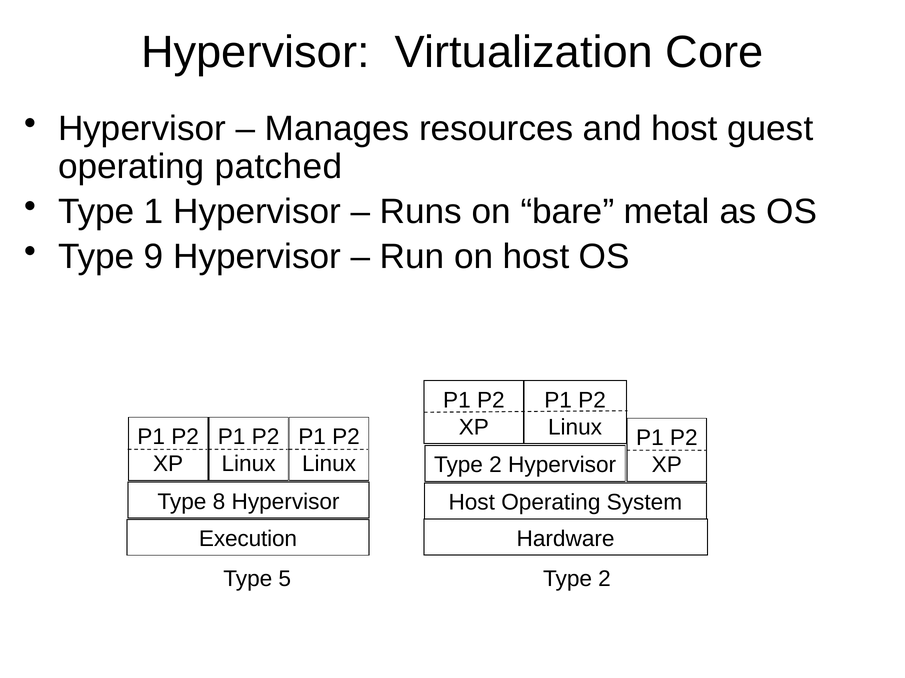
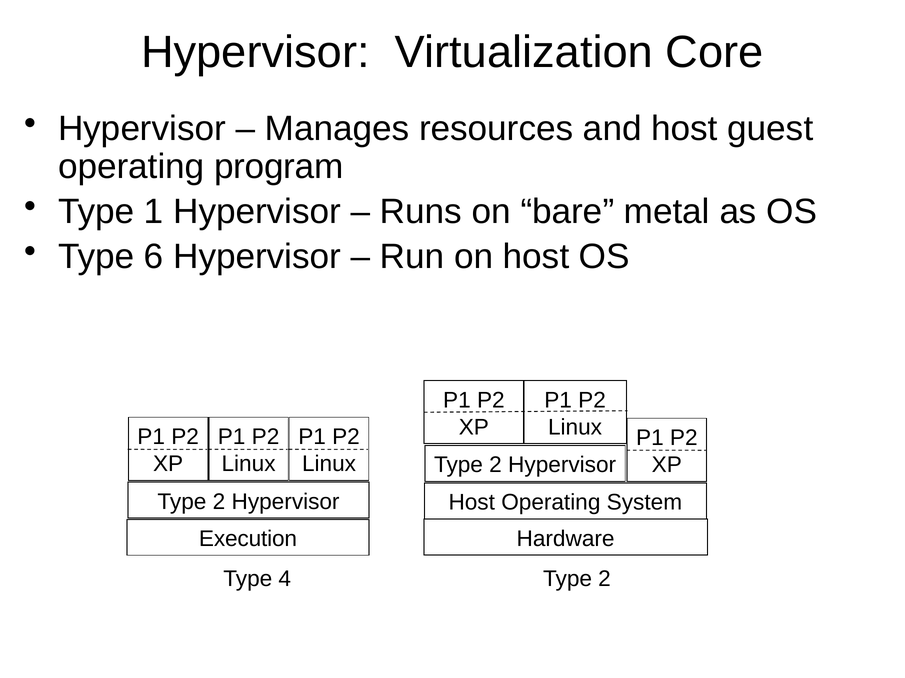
patched: patched -> program (279, 167)
9: 9 -> 6 (154, 257)
8: 8 -> 2 (219, 502)
5: 5 -> 4 (285, 580)
